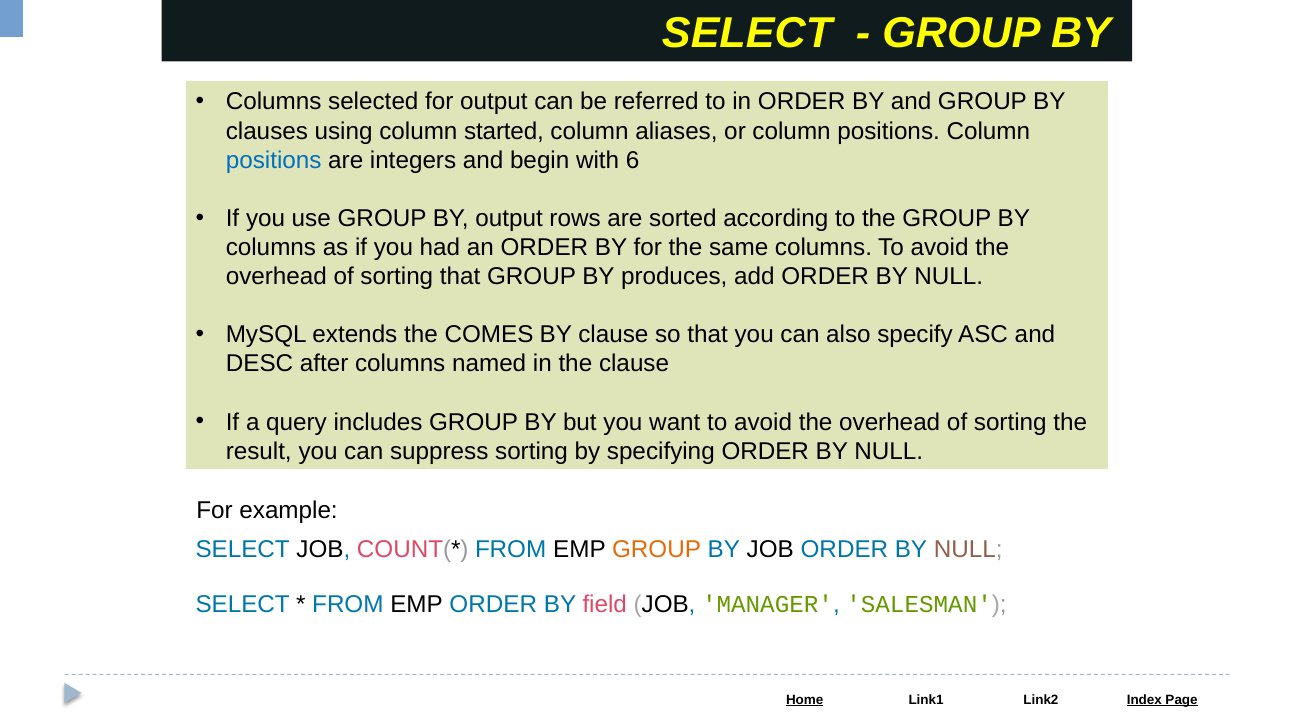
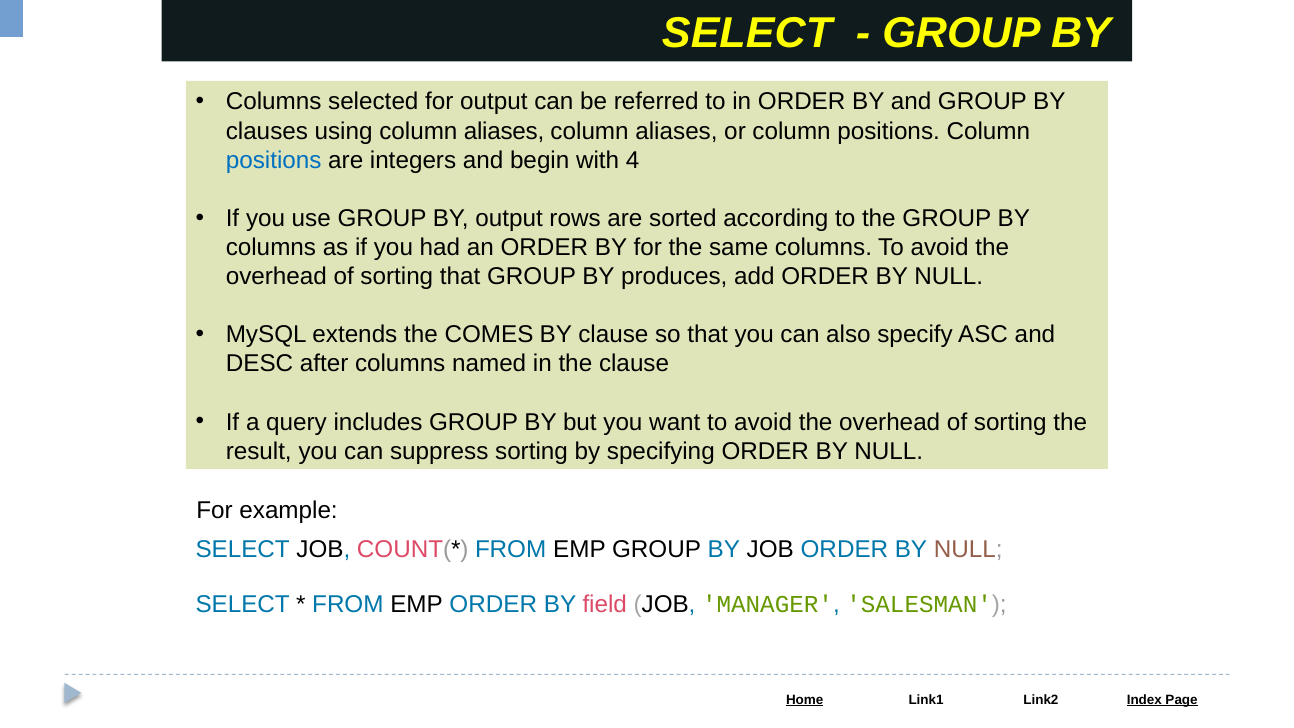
using column started: started -> aliases (504, 131)
6: 6 -> 4 (633, 160)
GROUP colour: orange -> black (657, 549)
